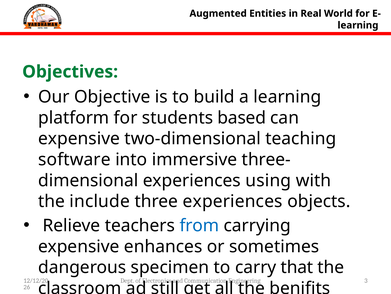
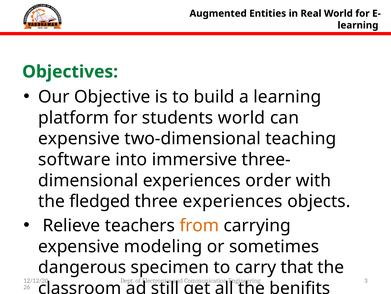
students based: based -> world (242, 118)
using: using -> order (268, 180)
include: include -> fledged (100, 201)
from colour: blue -> orange (199, 225)
enhances: enhances -> modeling (163, 246)
